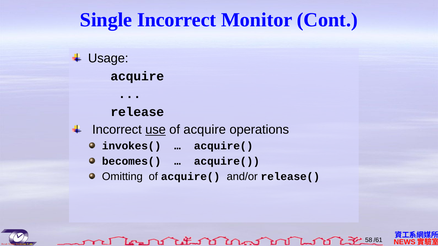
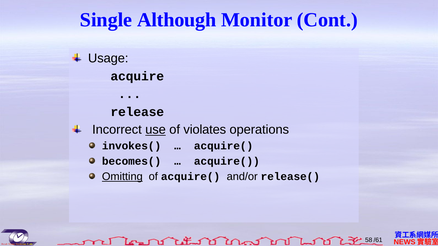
Single Incorrect: Incorrect -> Although (177, 20)
of acquire: acquire -> violates (205, 130)
Omitting underline: none -> present (122, 177)
